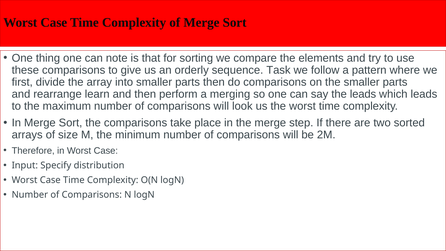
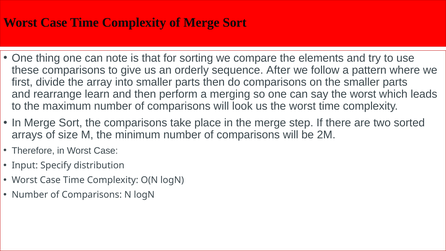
Task: Task -> After (278, 70)
say the leads: leads -> worst (363, 94)
